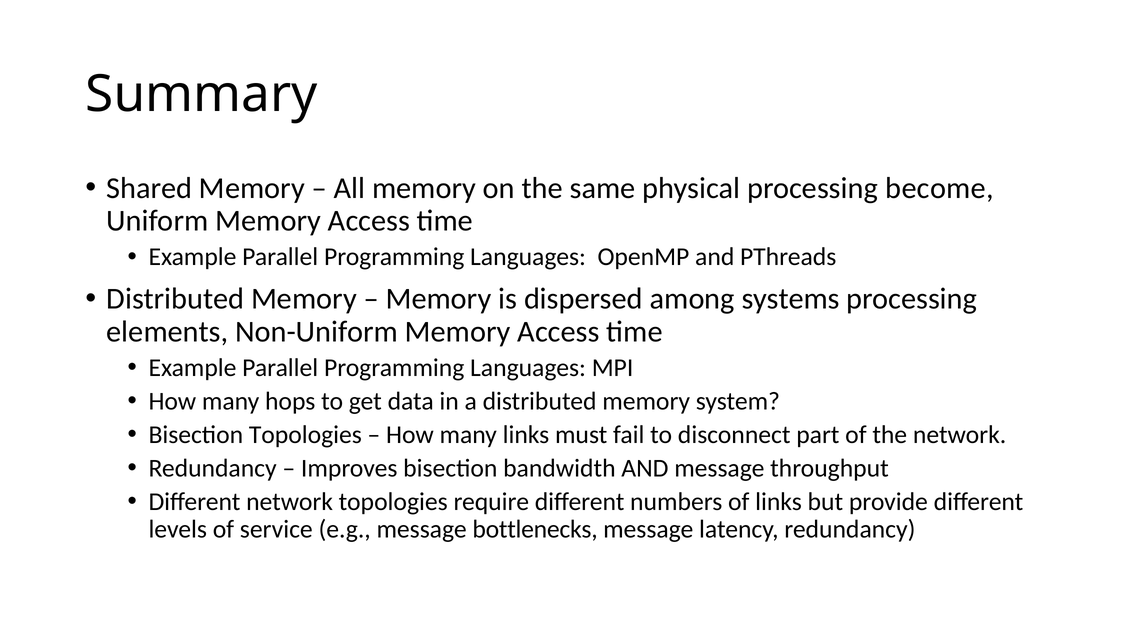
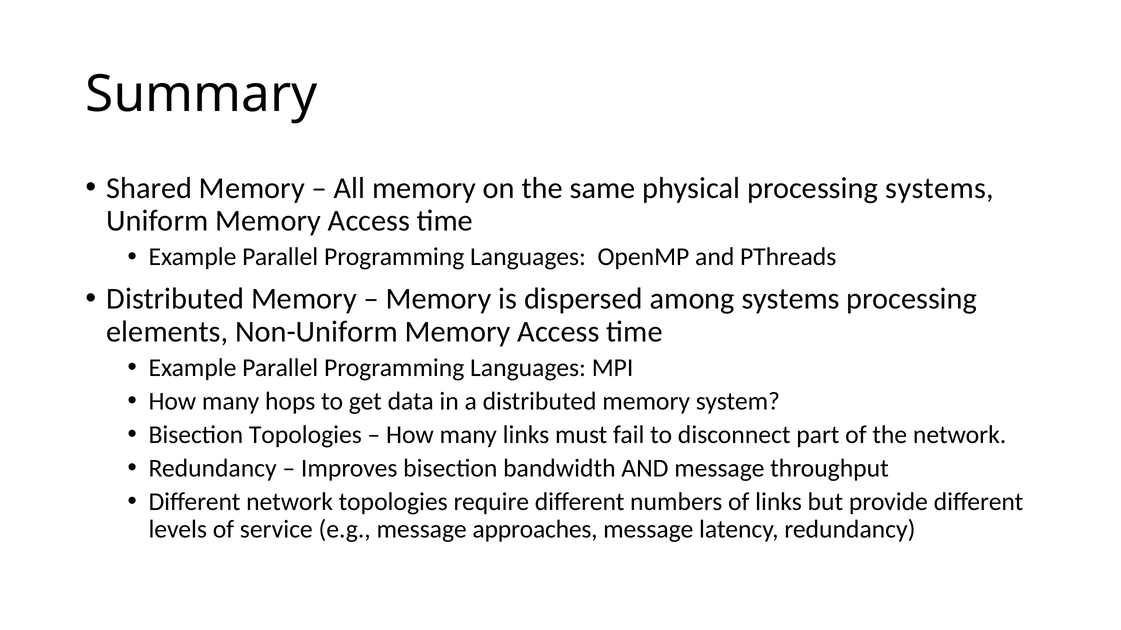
processing become: become -> systems (940, 188)
bottlenecks: bottlenecks -> approaches (535, 530)
